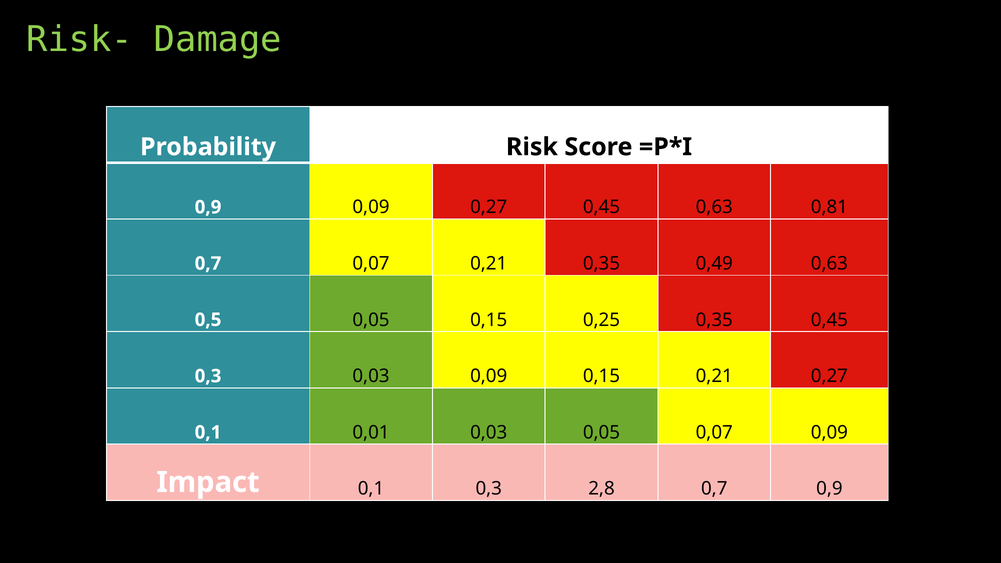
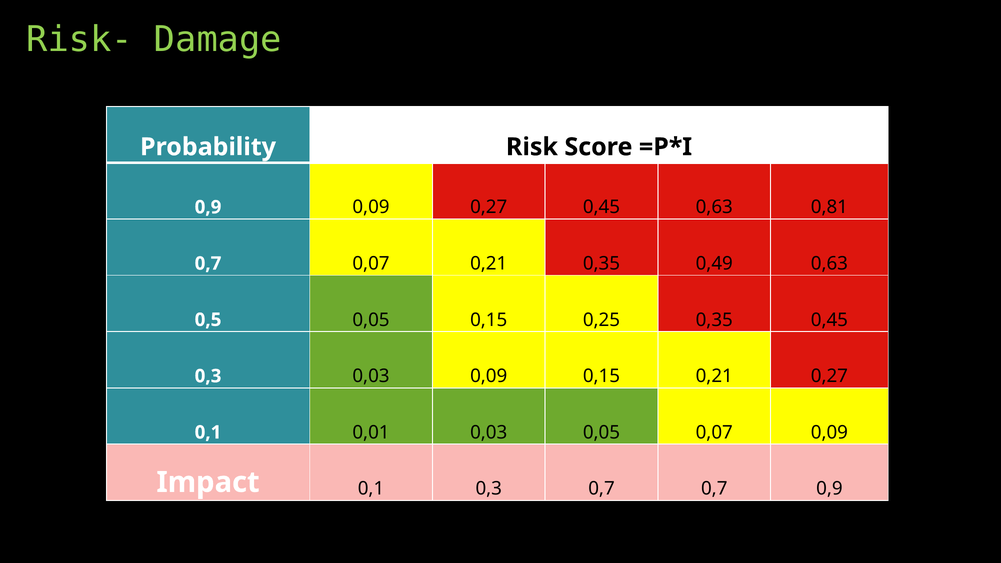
0,3 2,8: 2,8 -> 0,7 (602, 489)
